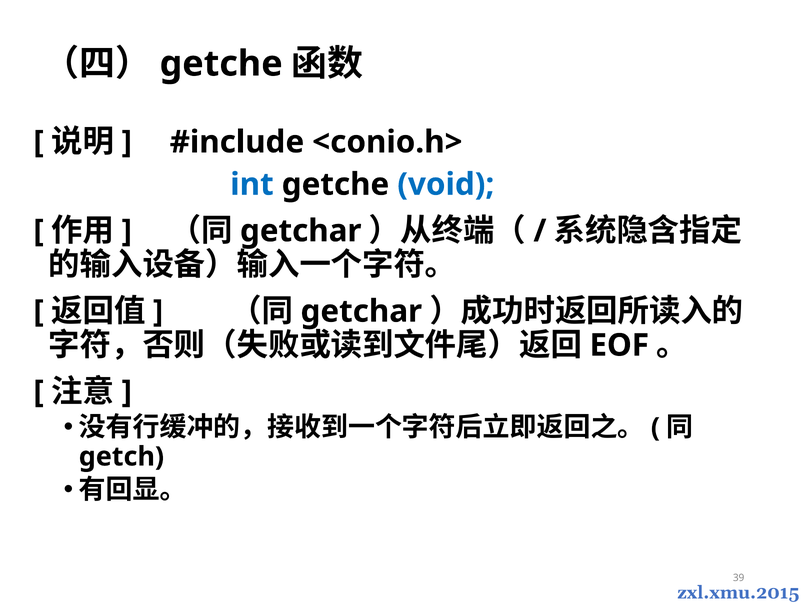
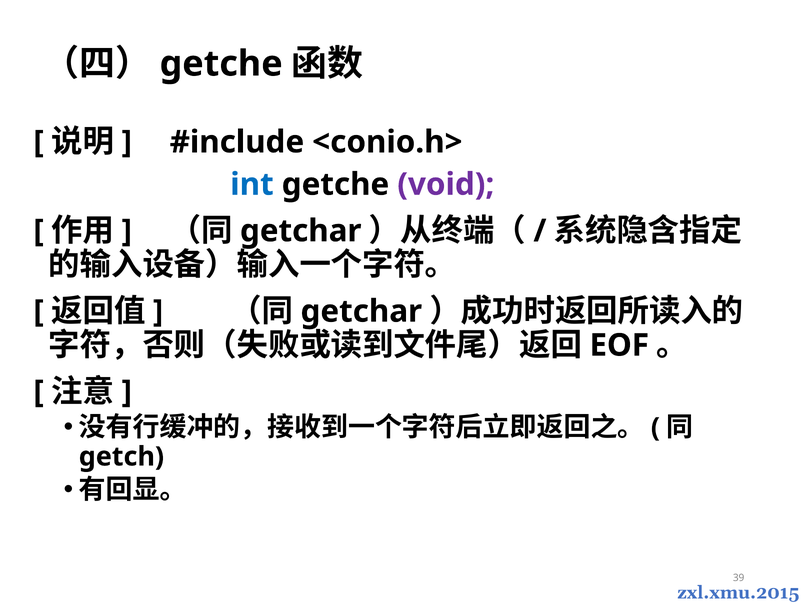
void colour: blue -> purple (446, 184)
